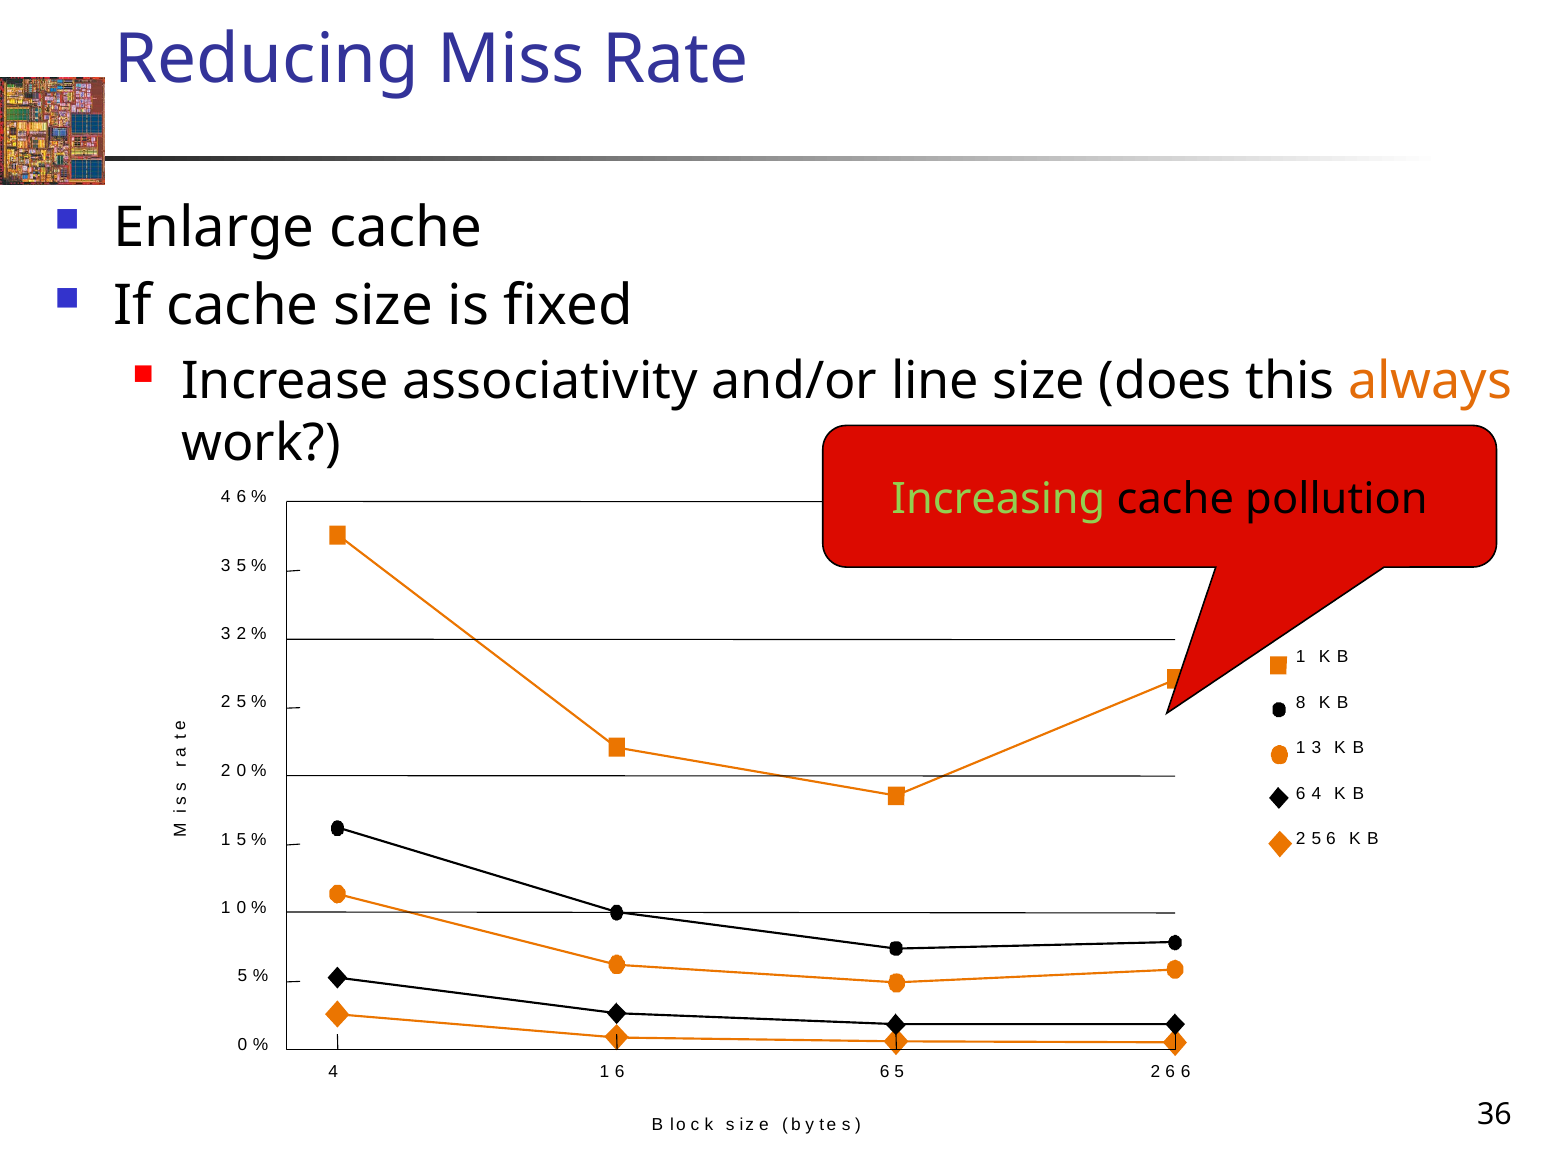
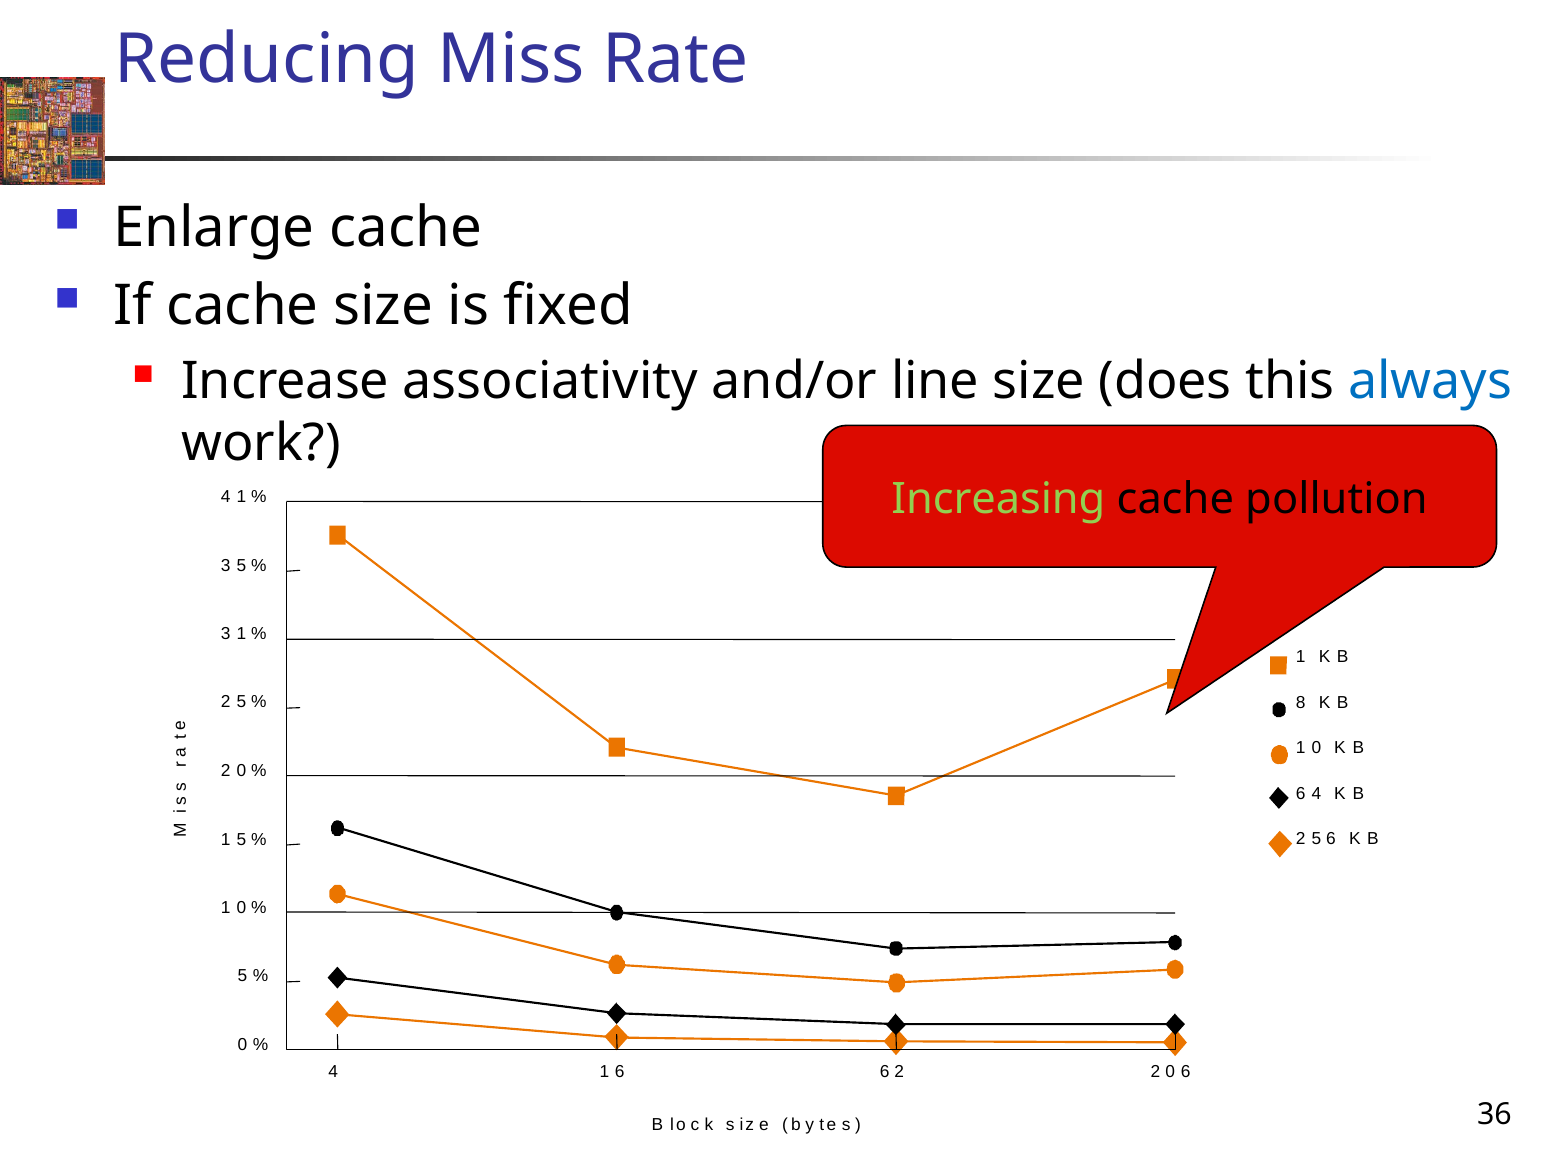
always colour: orange -> blue (1430, 382)
4 6: 6 -> 1 (241, 497)
3 2: 2 -> 1 (241, 634)
3: 3 -> 0 (1317, 748)
6 5: 5 -> 2 (899, 1072)
6: 6 -> 0 (1170, 1072)
